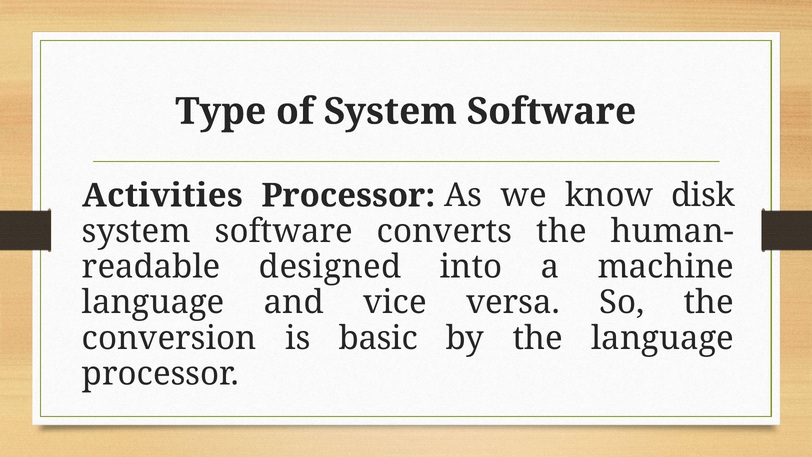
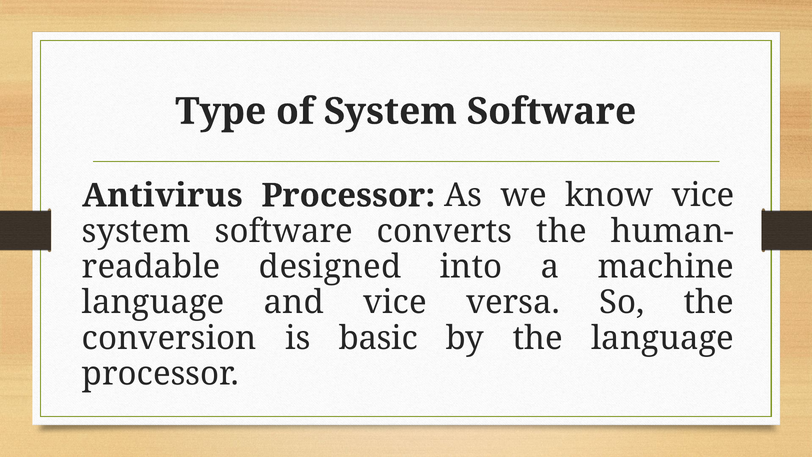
Activities: Activities -> Antivirus (162, 195)
know disk: disk -> vice (703, 195)
